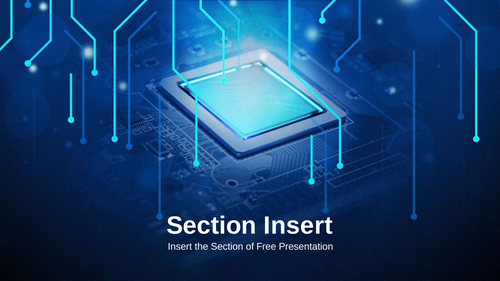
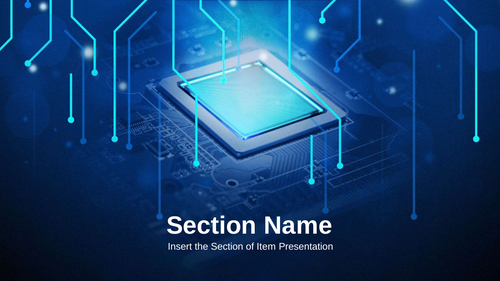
Section Insert: Insert -> Name (298, 226)
Free: Free -> Item (266, 247)
